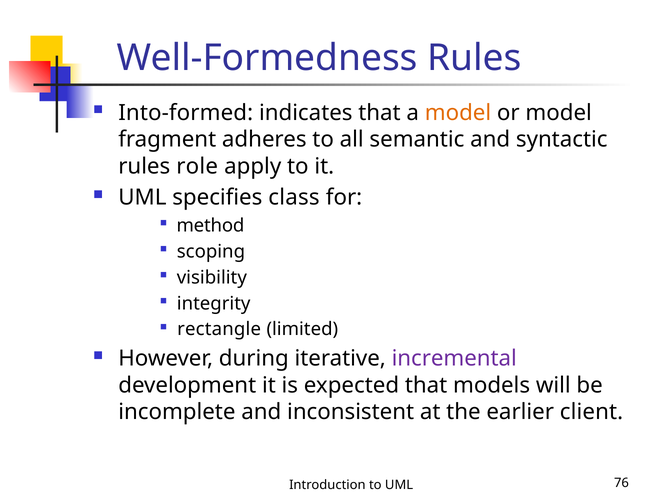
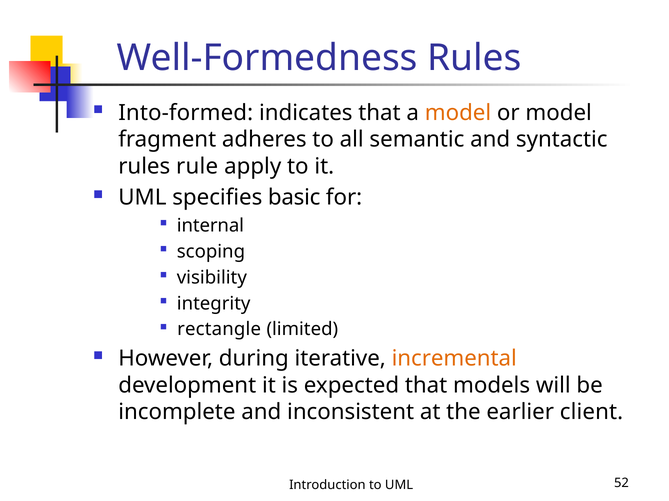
role: role -> rule (197, 167)
class: class -> basic (294, 198)
method: method -> internal (210, 226)
incremental colour: purple -> orange (454, 359)
76: 76 -> 52 (621, 484)
